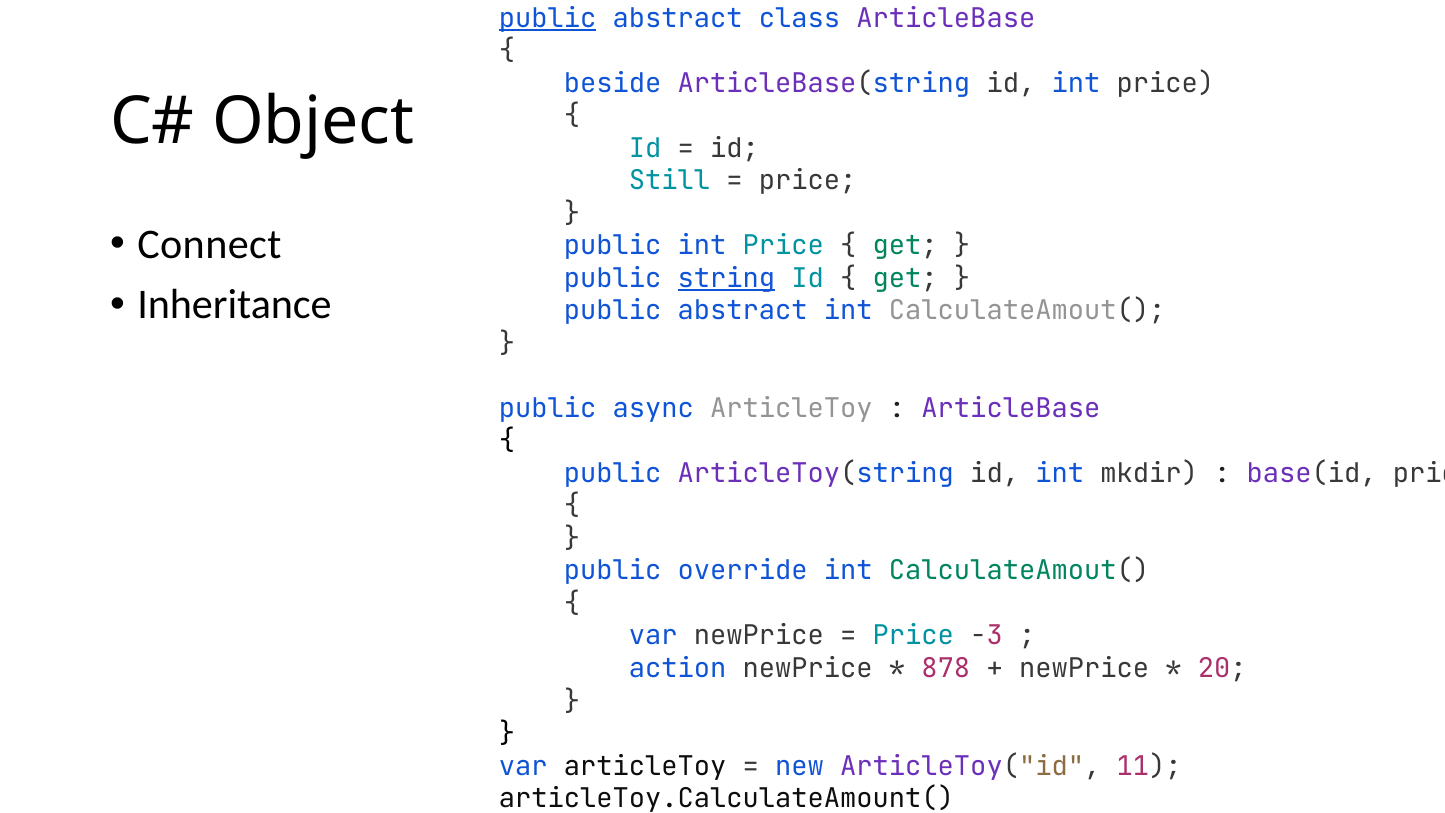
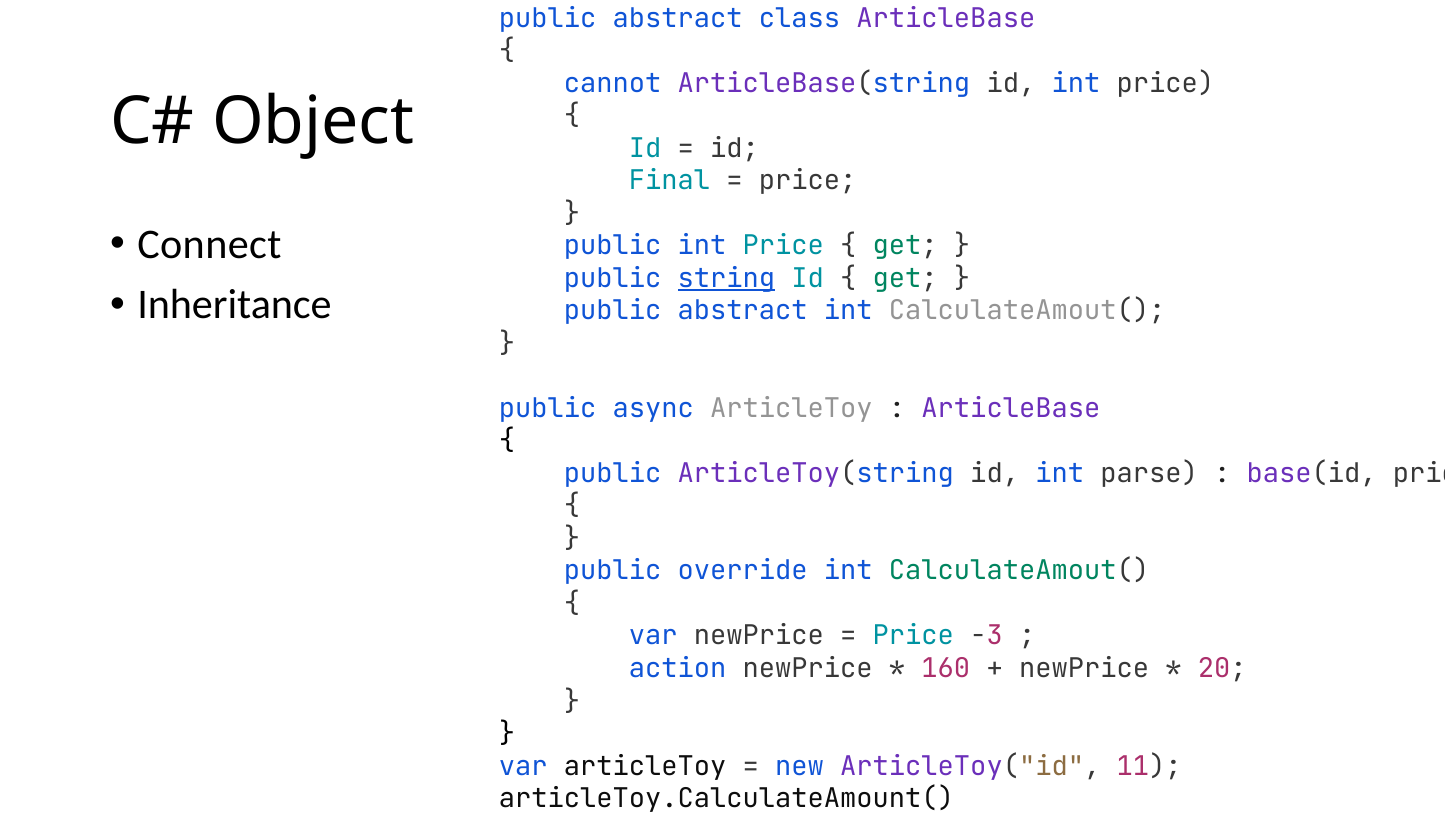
public underline: present -> none (548, 18)
beside: beside -> cannot (613, 83)
Still: Still -> Final (670, 181)
mkdir: mkdir -> parse (1149, 473)
878: 878 -> 160 (946, 668)
